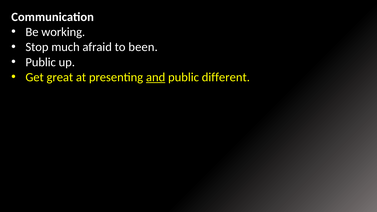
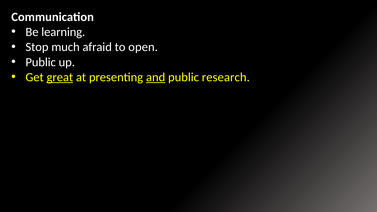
working: working -> learning (63, 32)
been: been -> open (143, 47)
great underline: none -> present (60, 77)
different: different -> research (226, 77)
